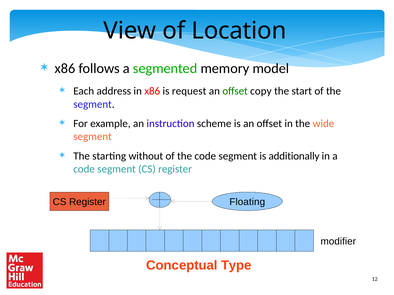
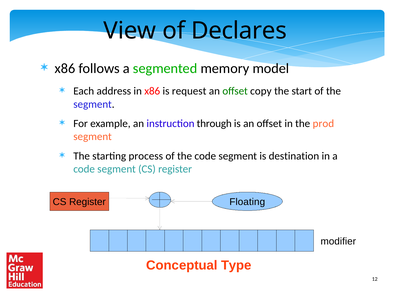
Location: Location -> Declares (239, 31)
scheme: scheme -> through (214, 124)
wide: wide -> prod (323, 124)
without: without -> process (146, 156)
additionally: additionally -> destination (294, 156)
